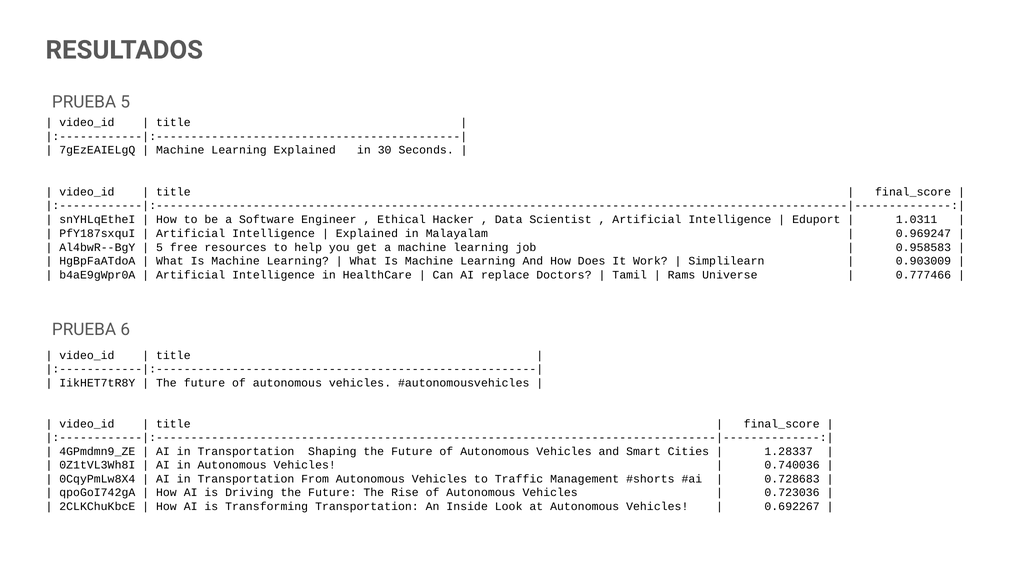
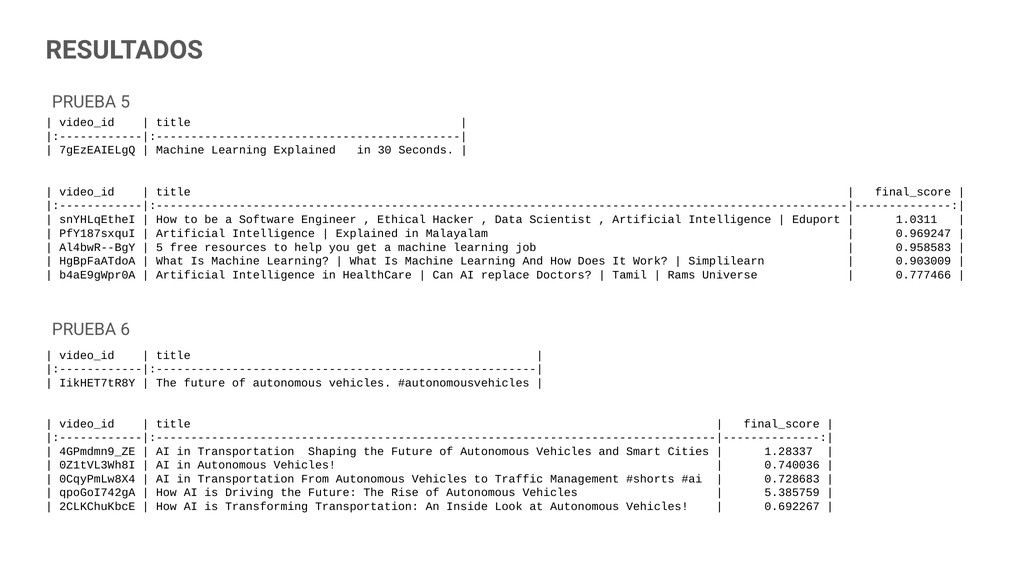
0.723036: 0.723036 -> 5.385759 (792, 493)
